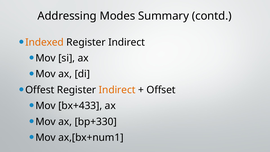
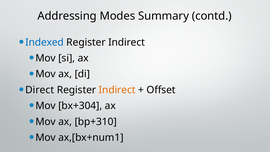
Indexed colour: orange -> blue (45, 42)
Offest: Offest -> Direct (40, 90)
bx+433: bx+433 -> bx+304 (80, 106)
bp+330: bp+330 -> bp+310 (96, 122)
